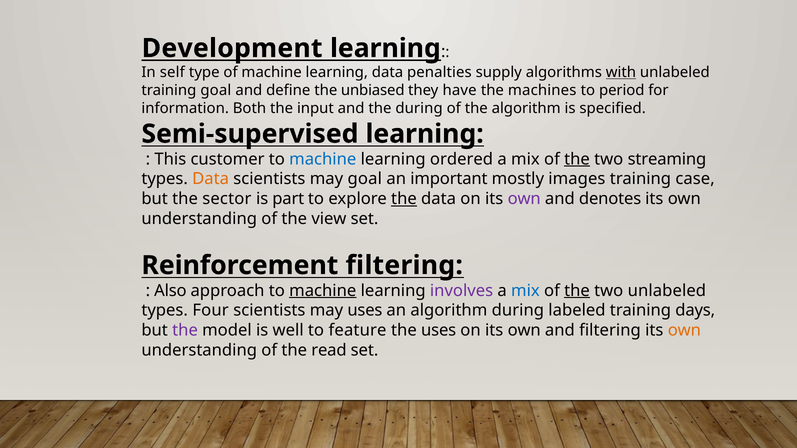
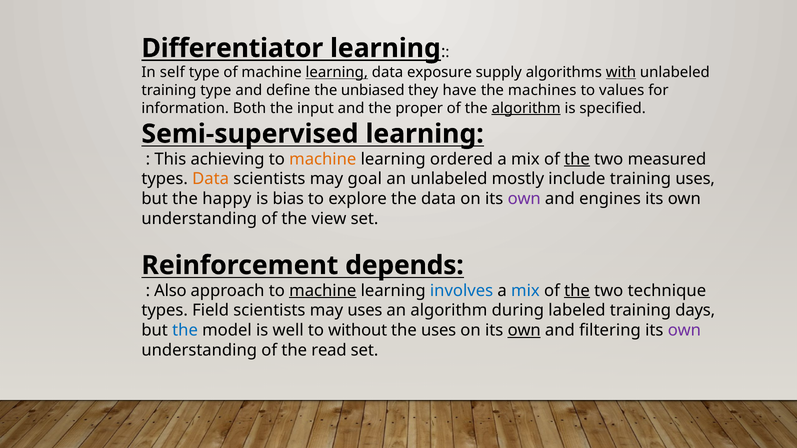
Development: Development -> Differentiator (232, 48)
learning underline: none -> present (337, 72)
penalties: penalties -> exposure (439, 72)
training goal: goal -> type (216, 90)
period: period -> values (622, 90)
the during: during -> proper (419, 108)
algorithm underline: none -> present (526, 108)
customer: customer -> achieving (228, 159)
machine colour: blue -> orange (323, 159)
streaming: streaming -> measured (667, 159)
an important: important -> unlabeled (449, 179)
images: images -> include (577, 179)
training case: case -> uses (695, 179)
sector: sector -> happy (227, 199)
part: part -> bias (288, 199)
the underline: present -> none (404, 199)
denotes: denotes -> engines (610, 199)
Reinforcement filtering: filtering -> depends (404, 266)
involves colour: purple -> blue (462, 291)
two unlabeled: unlabeled -> technique (667, 291)
Four: Four -> Field (211, 311)
the colour: purple -> blue (185, 331)
feature: feature -> without (358, 331)
own underline: none -> present (524, 331)
own colour: orange -> purple (684, 331)
